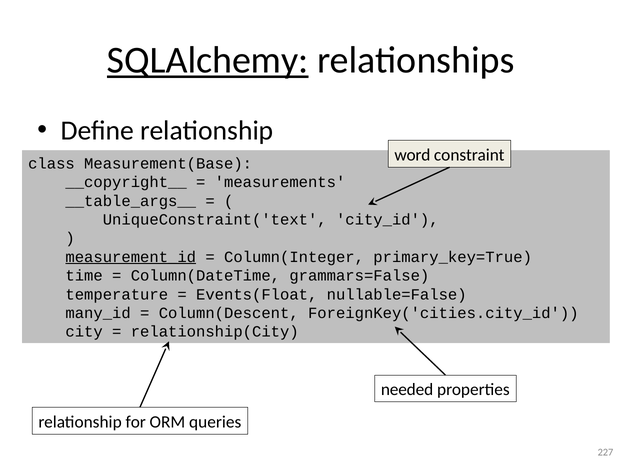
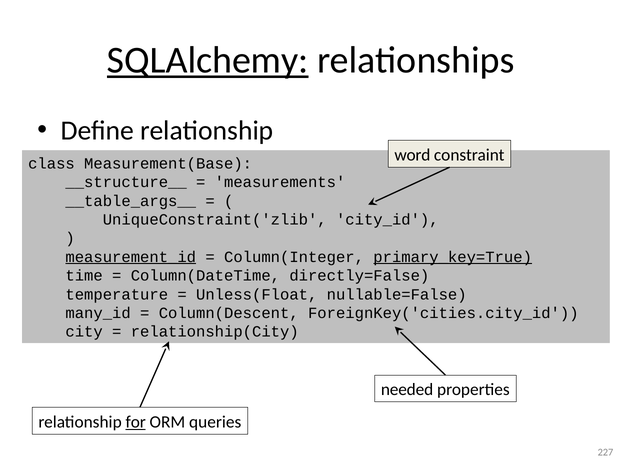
__copyright__: __copyright__ -> __structure__ (126, 182)
UniqueConstraint('text: UniqueConstraint('text -> UniqueConstraint('zlib (215, 219)
primary_key=True underline: none -> present (453, 257)
grammars=False: grammars=False -> directly=False (359, 275)
Events(Float: Events(Float -> Unless(Float (257, 294)
for underline: none -> present (136, 421)
